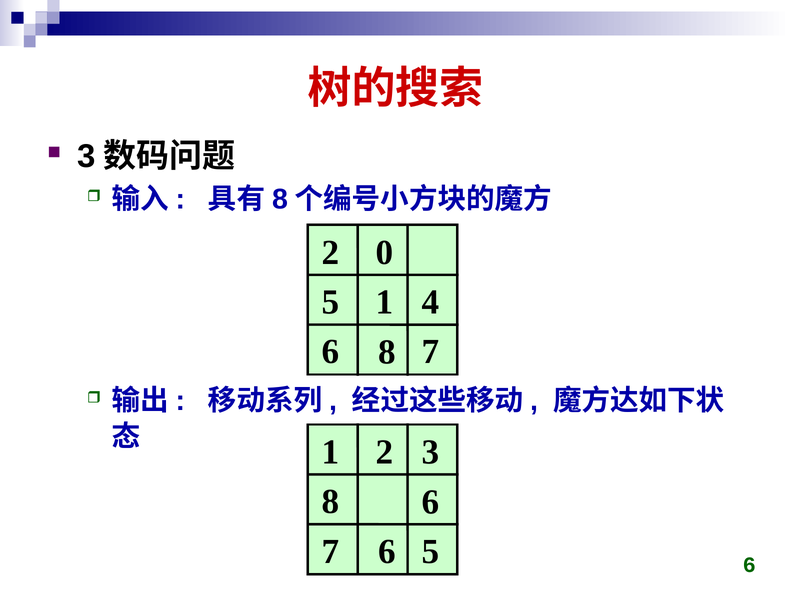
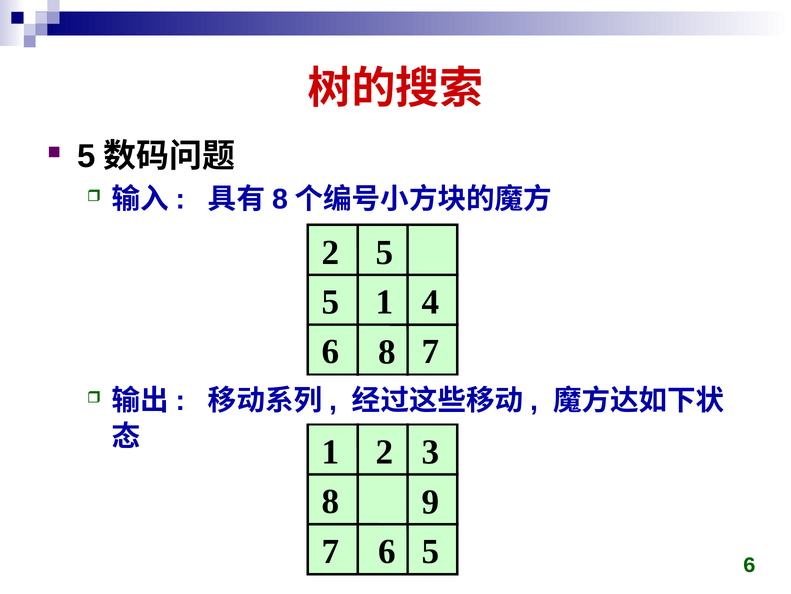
3: 3 -> 5 (86, 156)
2 0: 0 -> 5 (384, 252)
6: 6 -> 9 (430, 501)
